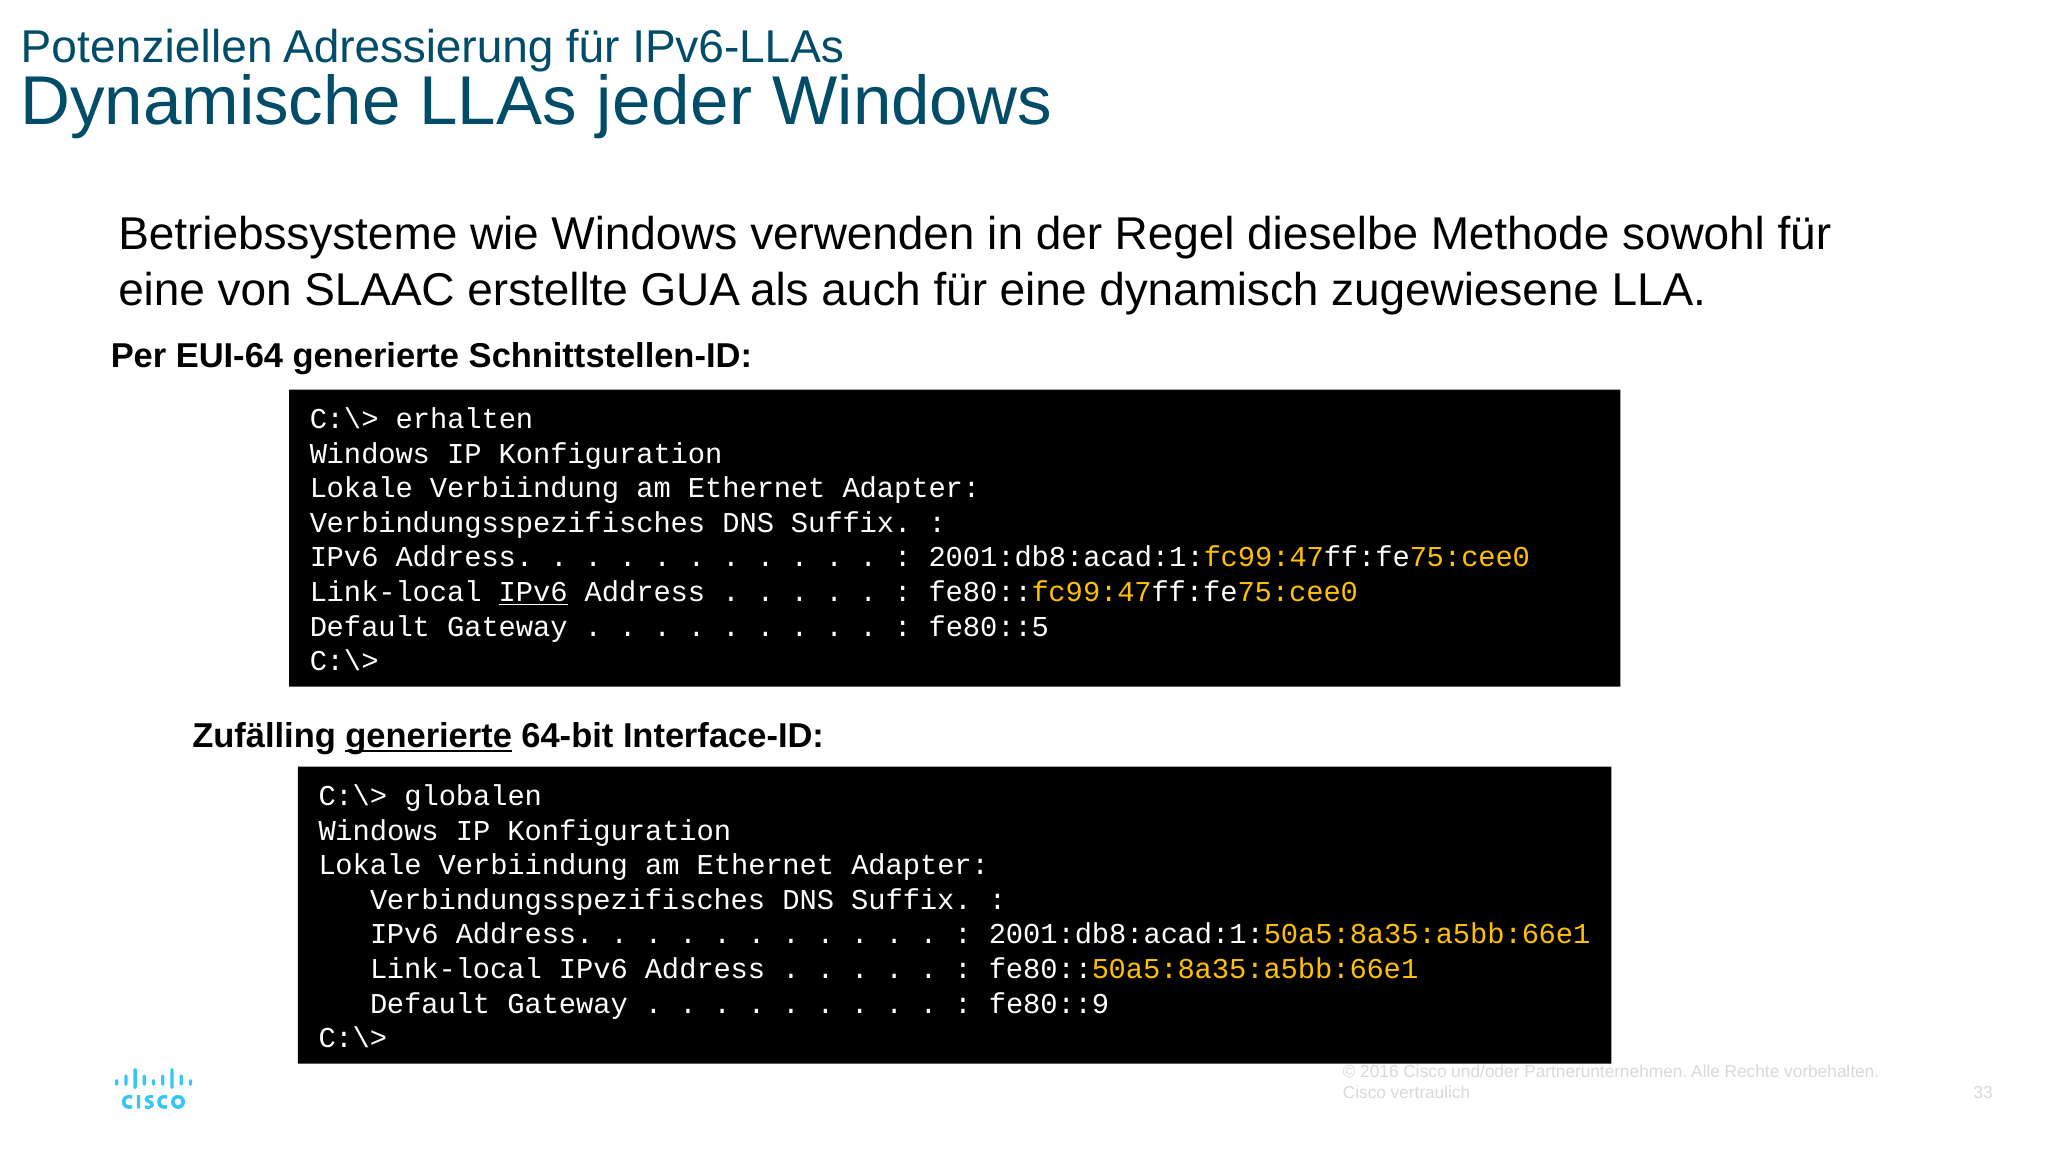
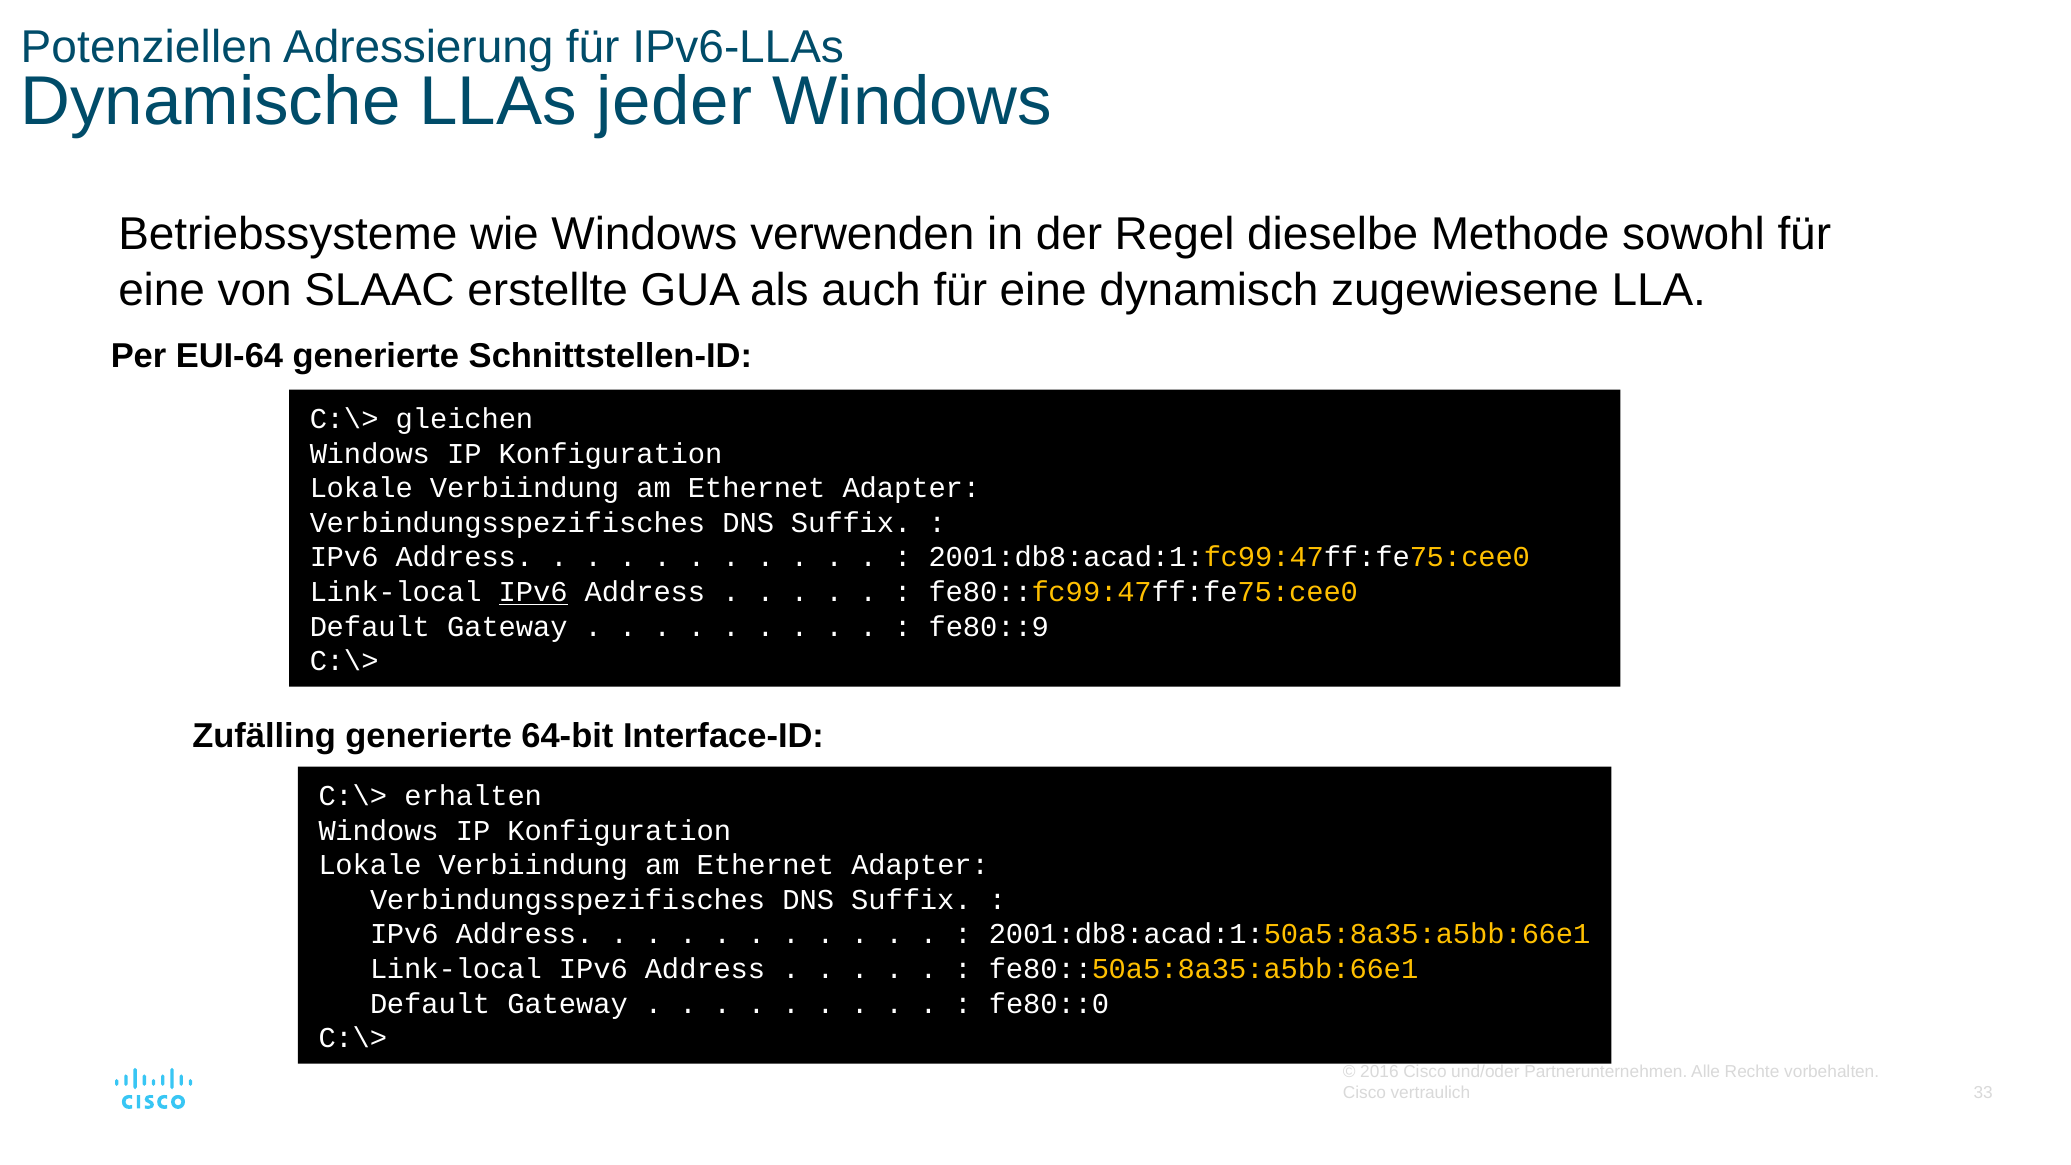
erhalten: erhalten -> gleichen (464, 419)
fe80::5: fe80::5 -> fe80::9 (989, 627)
generierte underline: present -> none (429, 736)
globalen: globalen -> erhalten (473, 796)
fe80::9: fe80::9 -> fe80::0 (1049, 1004)
